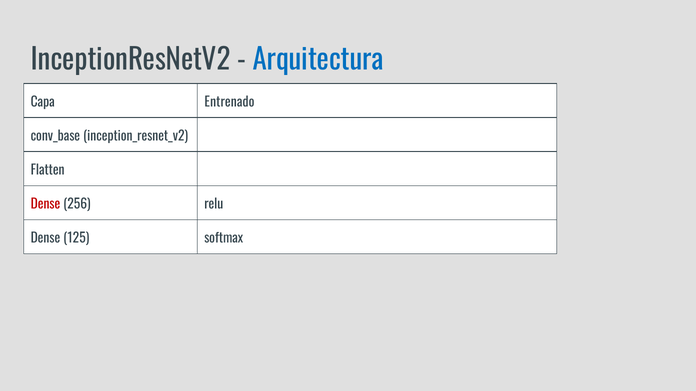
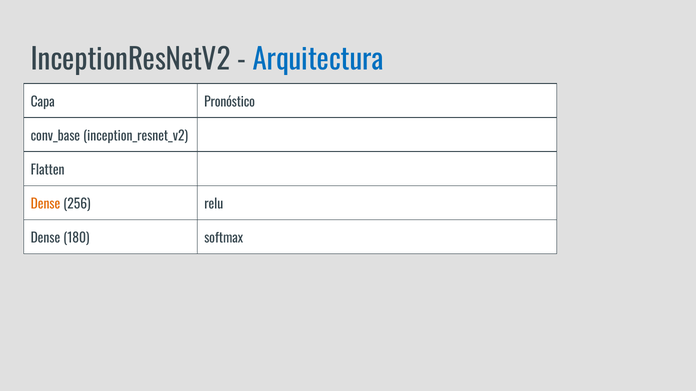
Entrenado: Entrenado -> Pronóstico (230, 102)
Dense colour: red -> orange (45, 205)
125: 125 -> 180 (76, 239)
